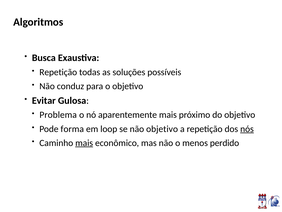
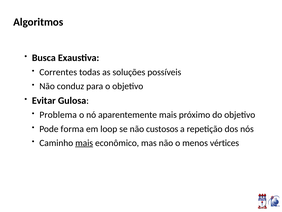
Repetição: Repetição -> Correntes (58, 72)
não objetivo: objetivo -> custosos (162, 129)
nós underline: present -> none (247, 129)
perdido: perdido -> vértices (225, 143)
